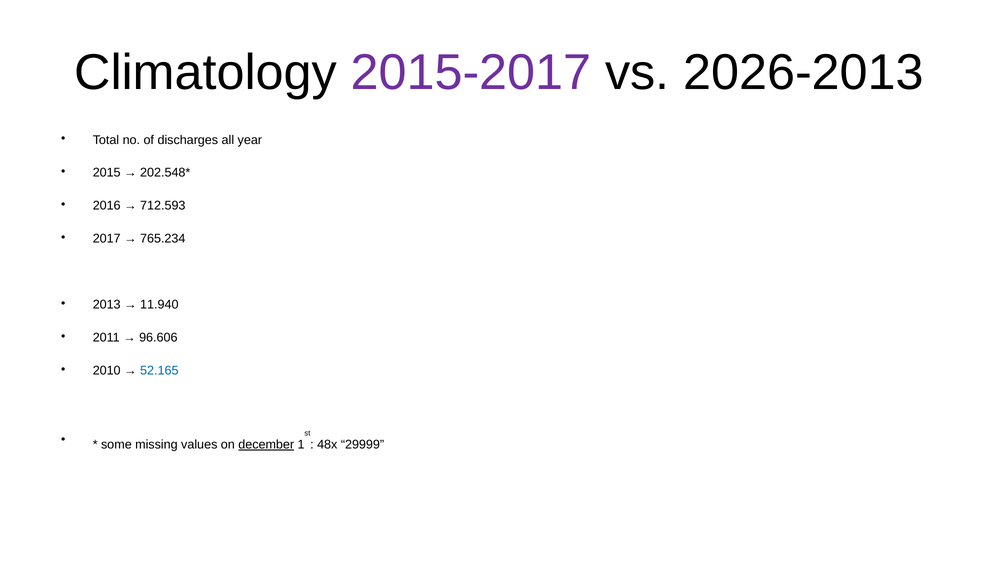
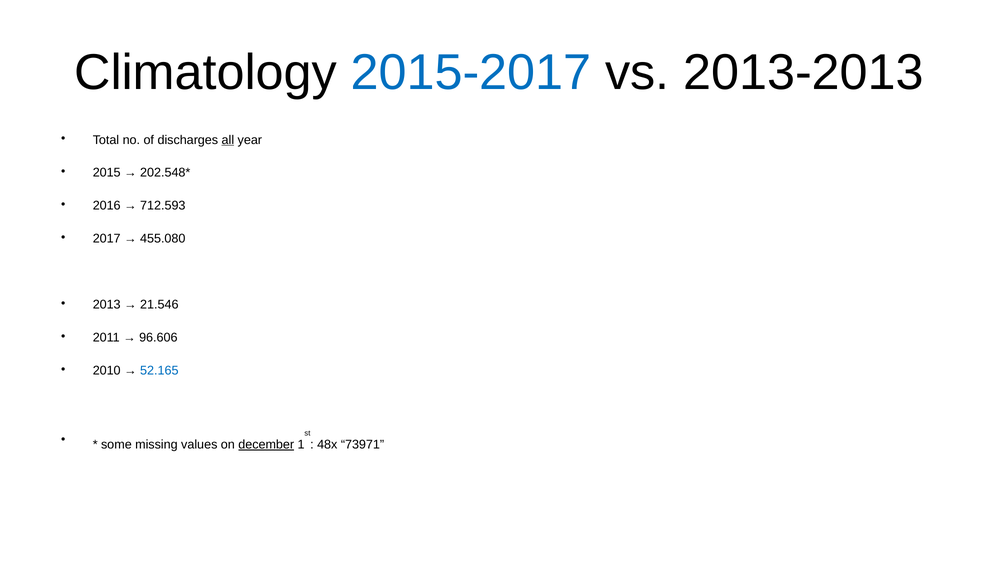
2015-2017 colour: purple -> blue (471, 73)
2026-2013: 2026-2013 -> 2013-2013 (804, 73)
all underline: none -> present (228, 140)
765.234: 765.234 -> 455.080 (163, 239)
11.940: 11.940 -> 21.546 (159, 305)
29999: 29999 -> 73971 (362, 445)
